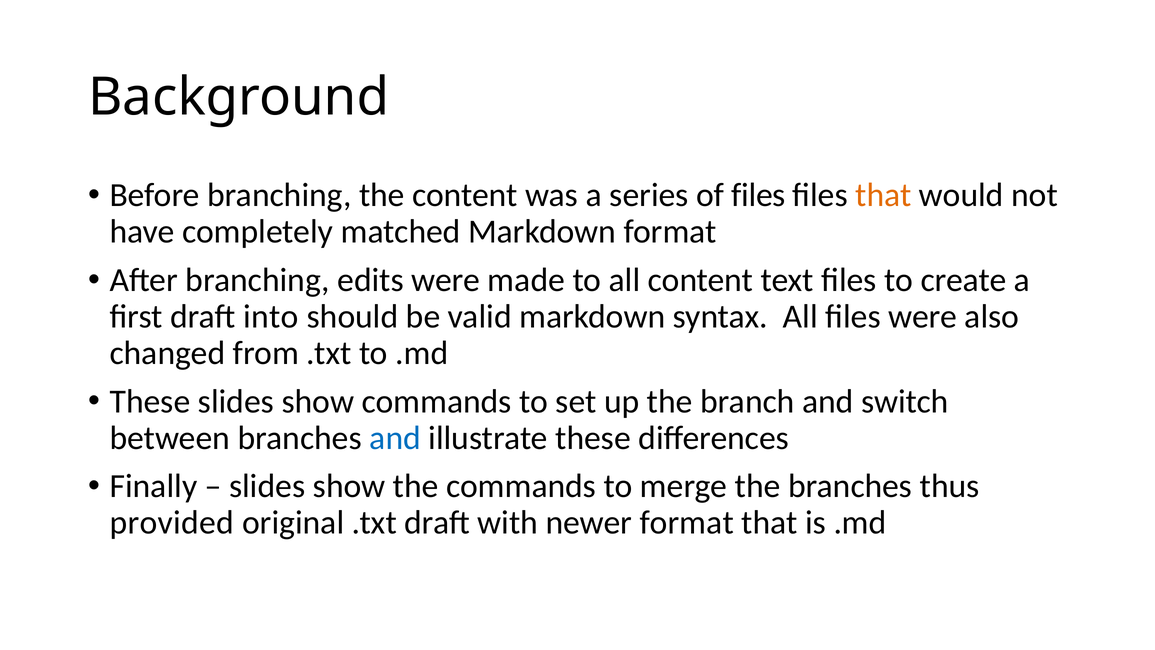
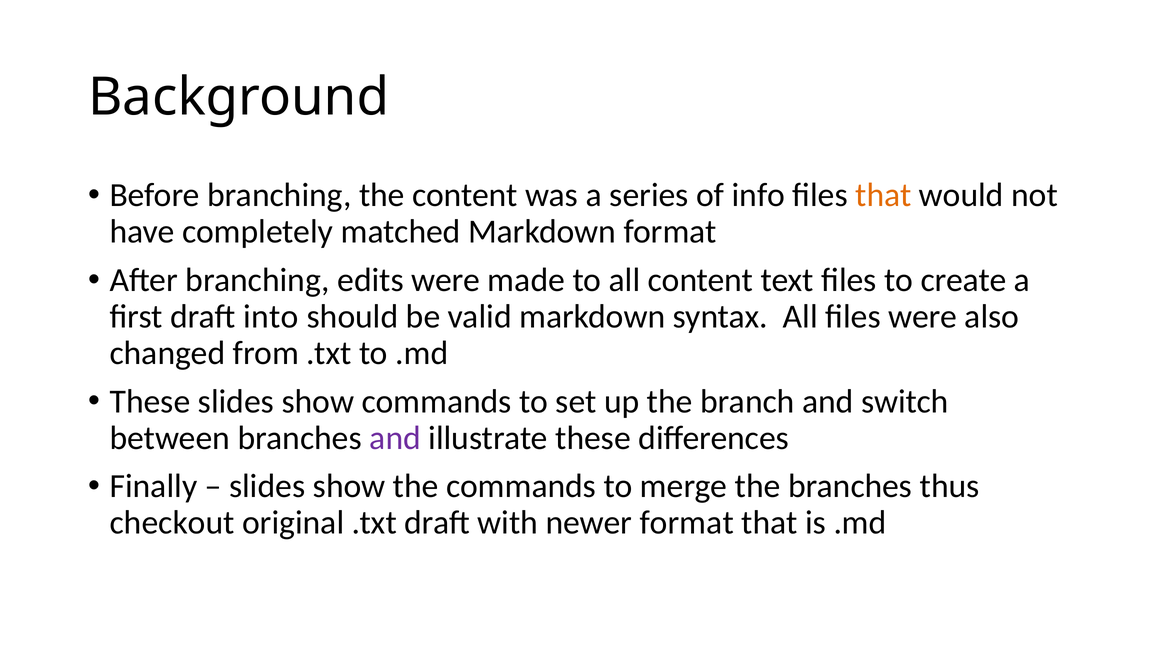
of files: files -> info (758, 195)
and colour: blue -> purple (395, 438)
provided: provided -> checkout (172, 523)
